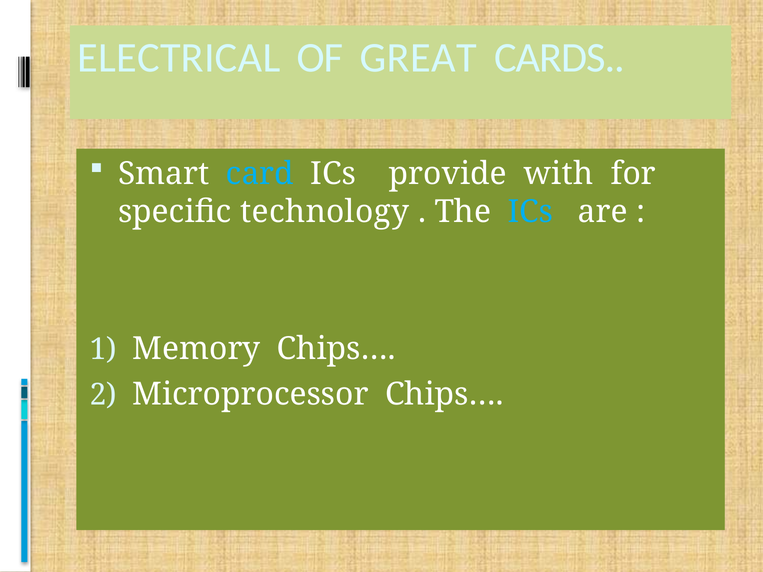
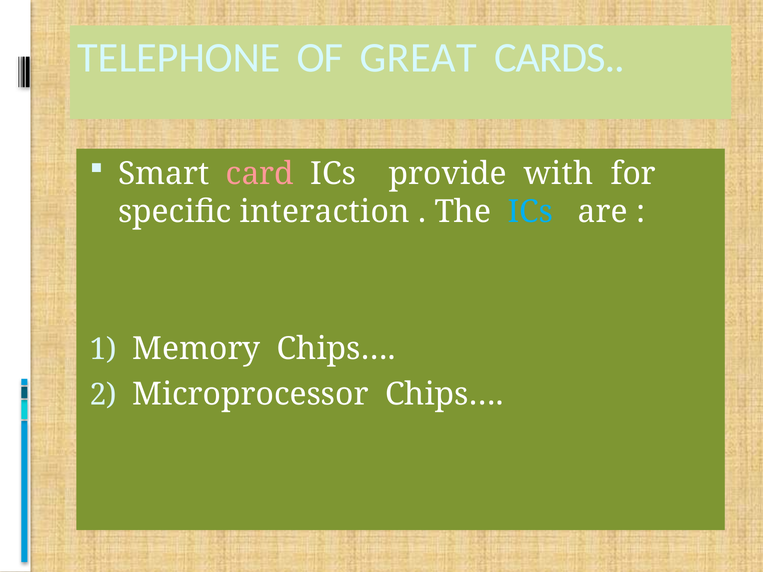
ELECTRICAL: ELECTRICAL -> TELEPHONE (179, 58)
card colour: light blue -> pink (260, 174)
technology: technology -> interaction (325, 212)
